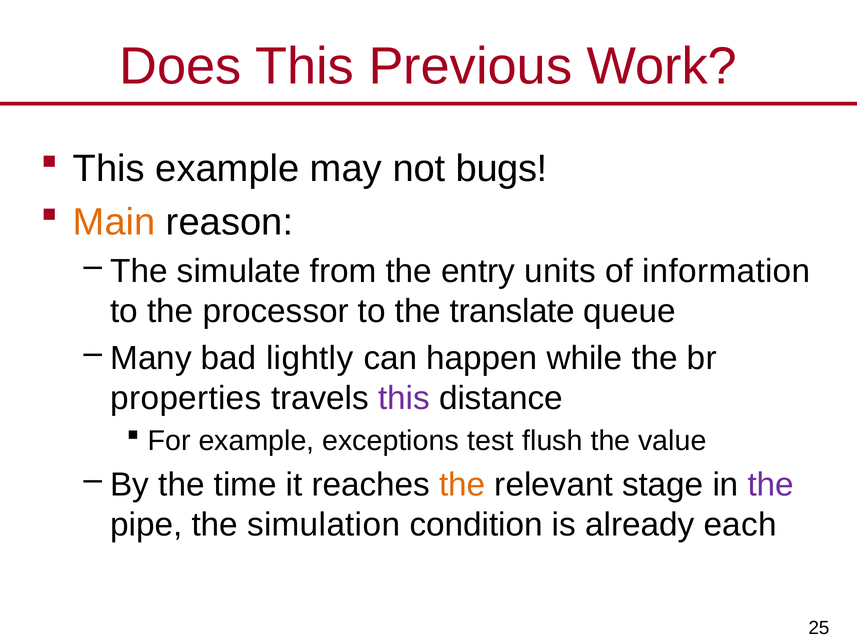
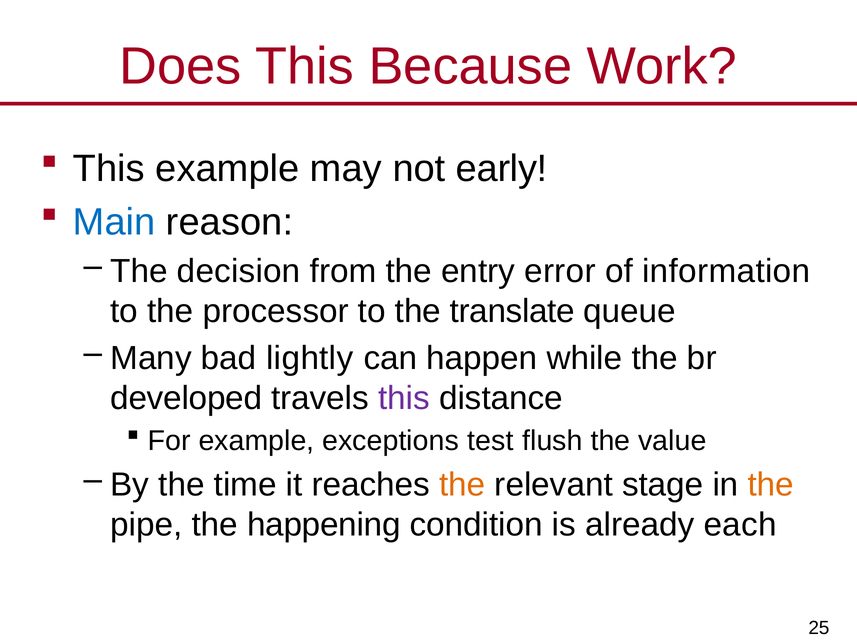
Previous: Previous -> Because (470, 66)
bugs: bugs -> early (502, 169)
Main colour: orange -> blue (114, 222)
simulate: simulate -> decision (239, 271)
units: units -> error (560, 271)
properties: properties -> developed (186, 398)
the colour: purple -> orange (771, 485)
simulation: simulation -> happening (324, 525)
